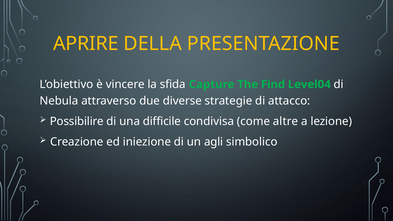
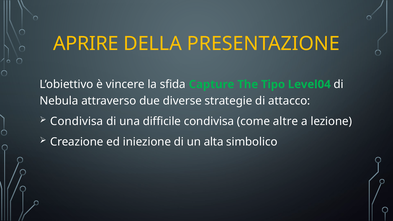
Find: Find -> Tipo (273, 84)
Possibilire: Possibilire -> Condivisa (77, 121)
agli: agli -> alta (214, 142)
